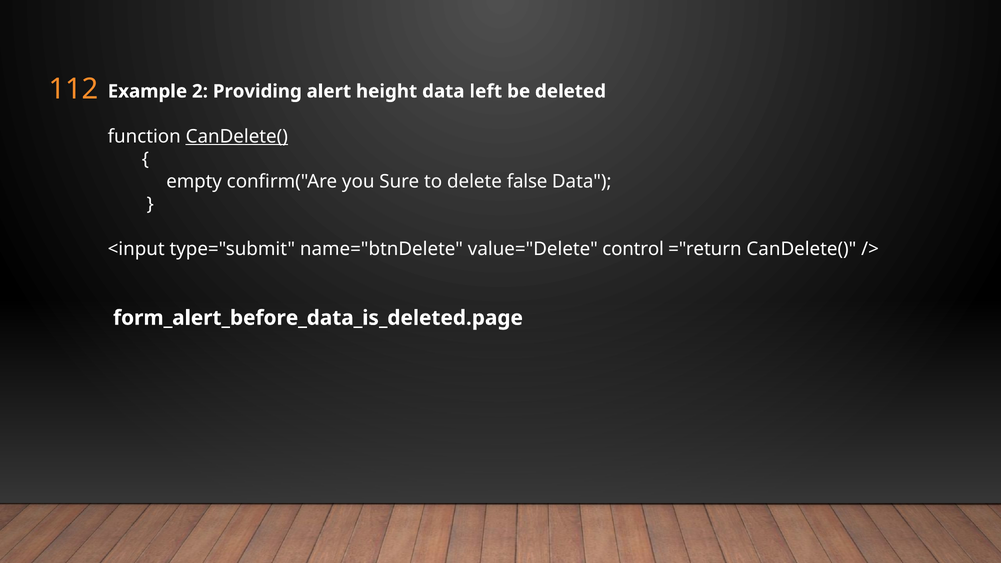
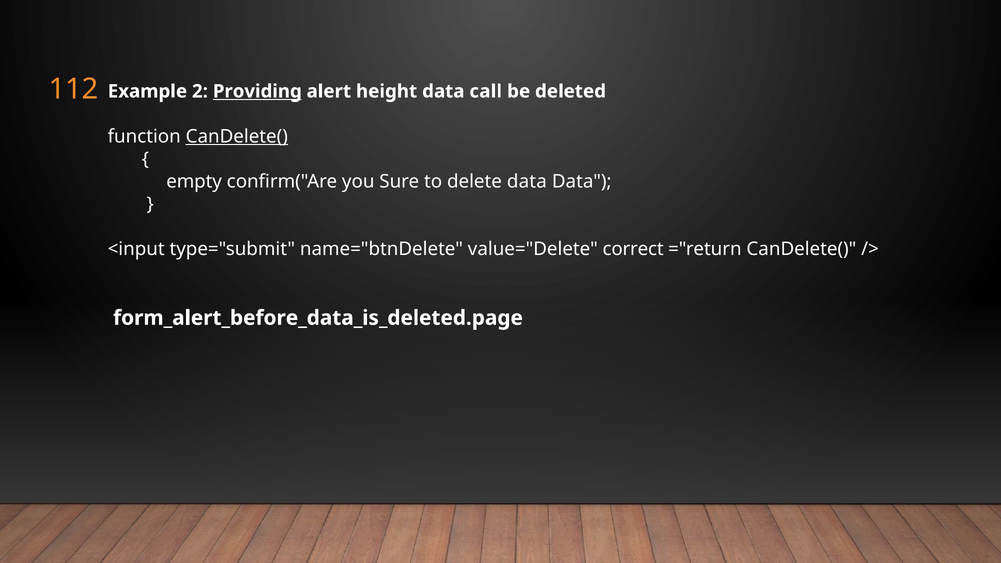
Providing underline: none -> present (257, 91)
left: left -> call (486, 91)
delete false: false -> data (527, 181)
control: control -> correct (633, 249)
